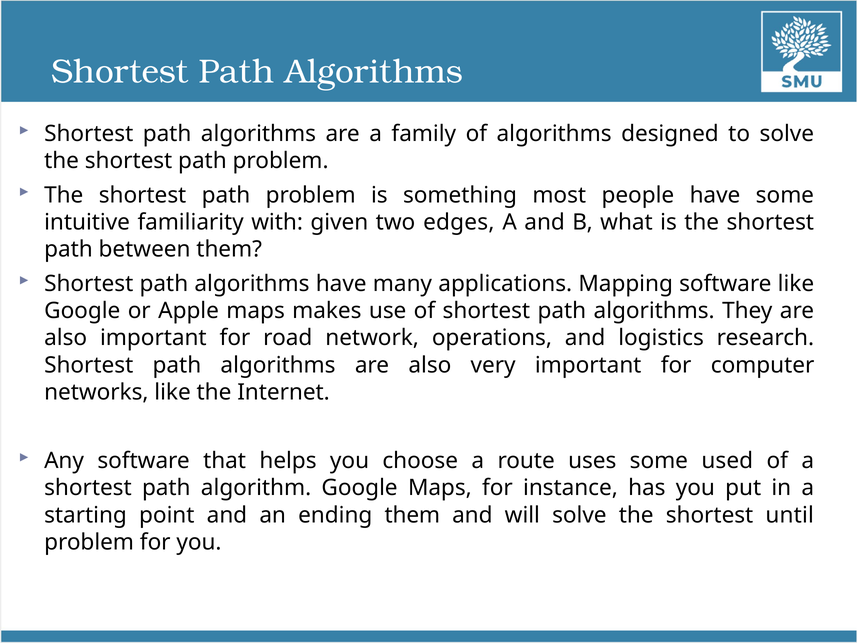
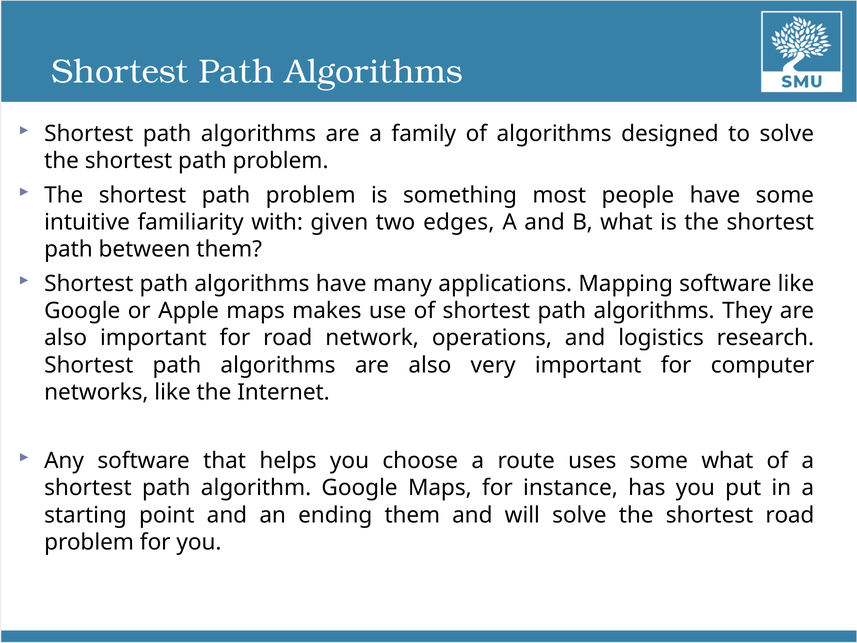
some used: used -> what (727, 461)
shortest until: until -> road (790, 515)
